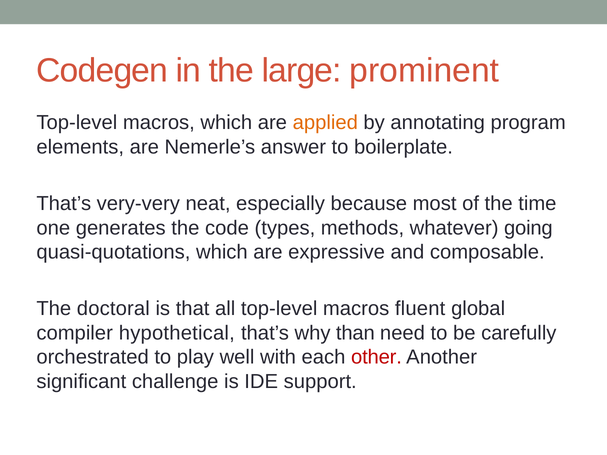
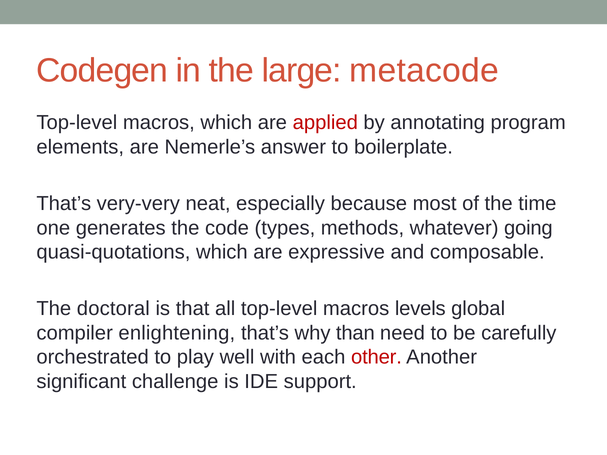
prominent: prominent -> metacode (424, 71)
applied colour: orange -> red (325, 123)
fluent: fluent -> levels (420, 309)
hypothetical: hypothetical -> enlightening (177, 333)
